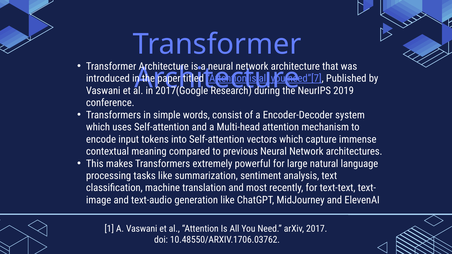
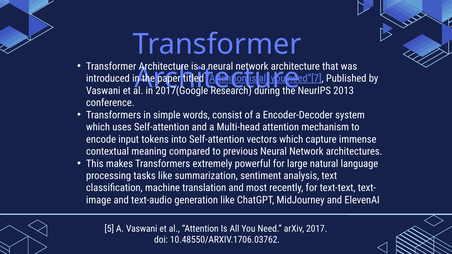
2019: 2019 -> 2013 (344, 91)
1: 1 -> 5 (109, 229)
